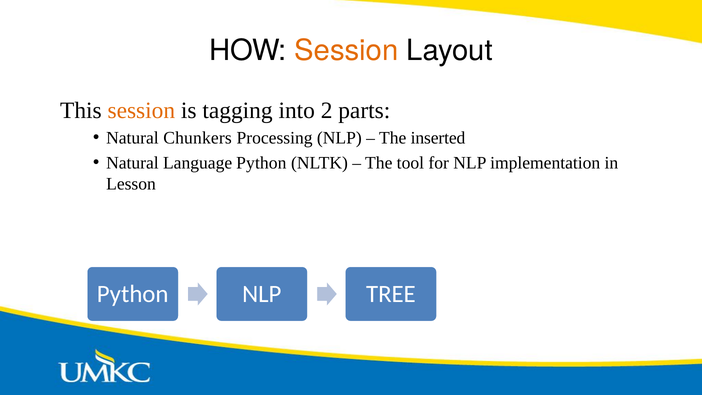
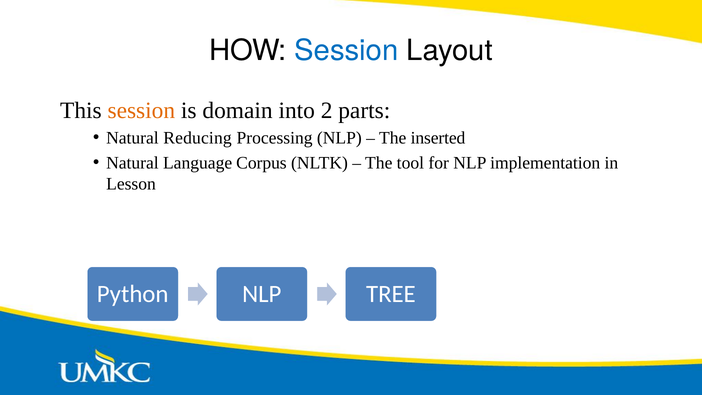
Session colour: orange -> blue (346, 51)
tagging: tagging -> domain (238, 110)
Chunkers: Chunkers -> Reducing (198, 138)
Language Python: Python -> Corpus (261, 163)
